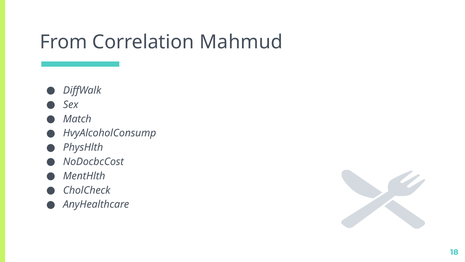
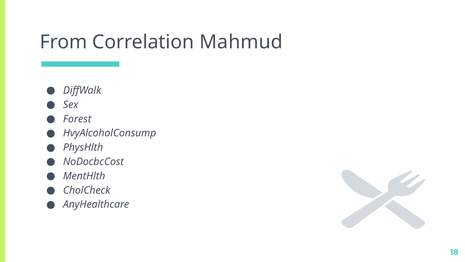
Match: Match -> Forest (77, 119)
